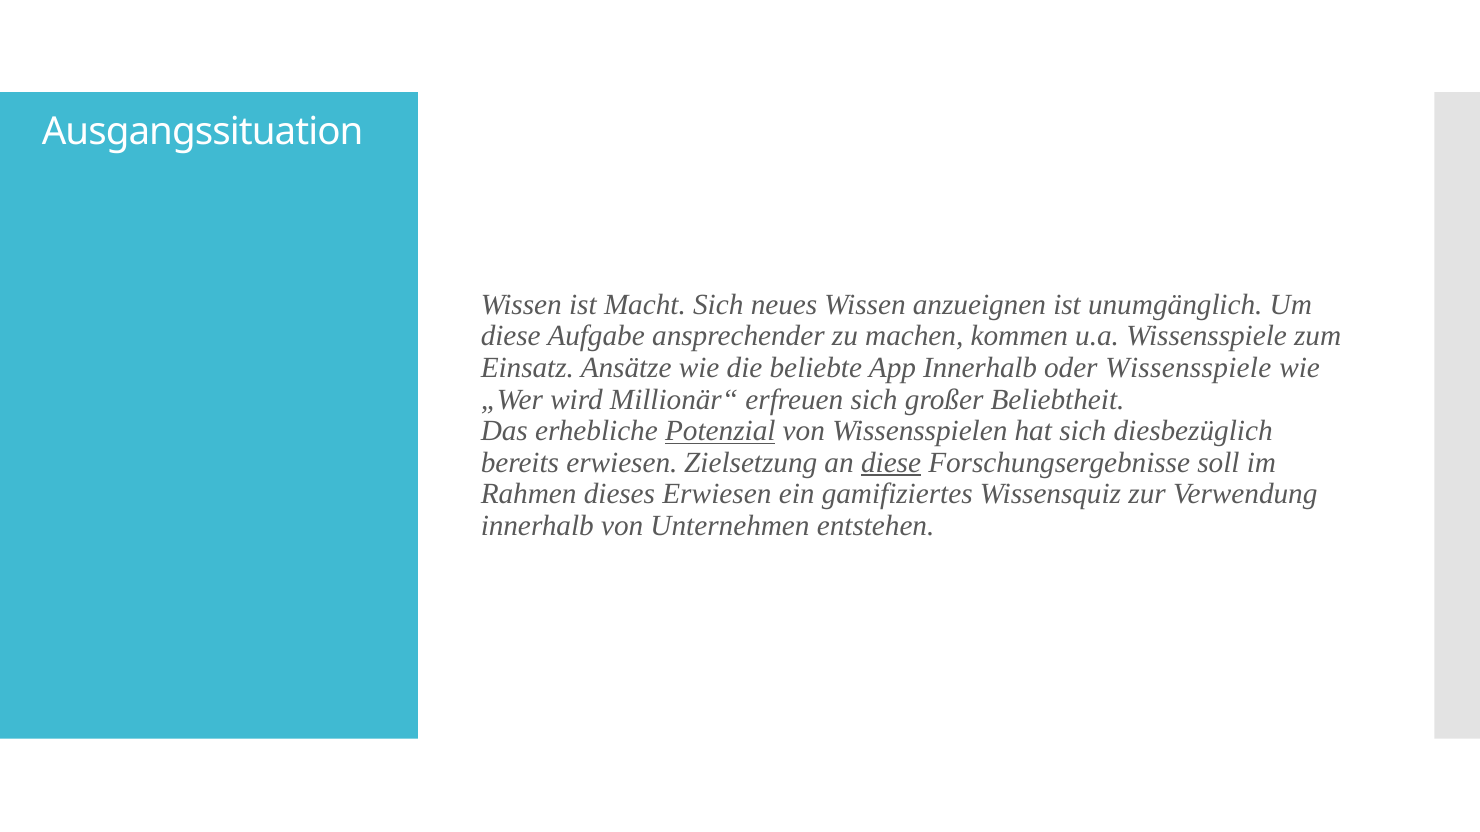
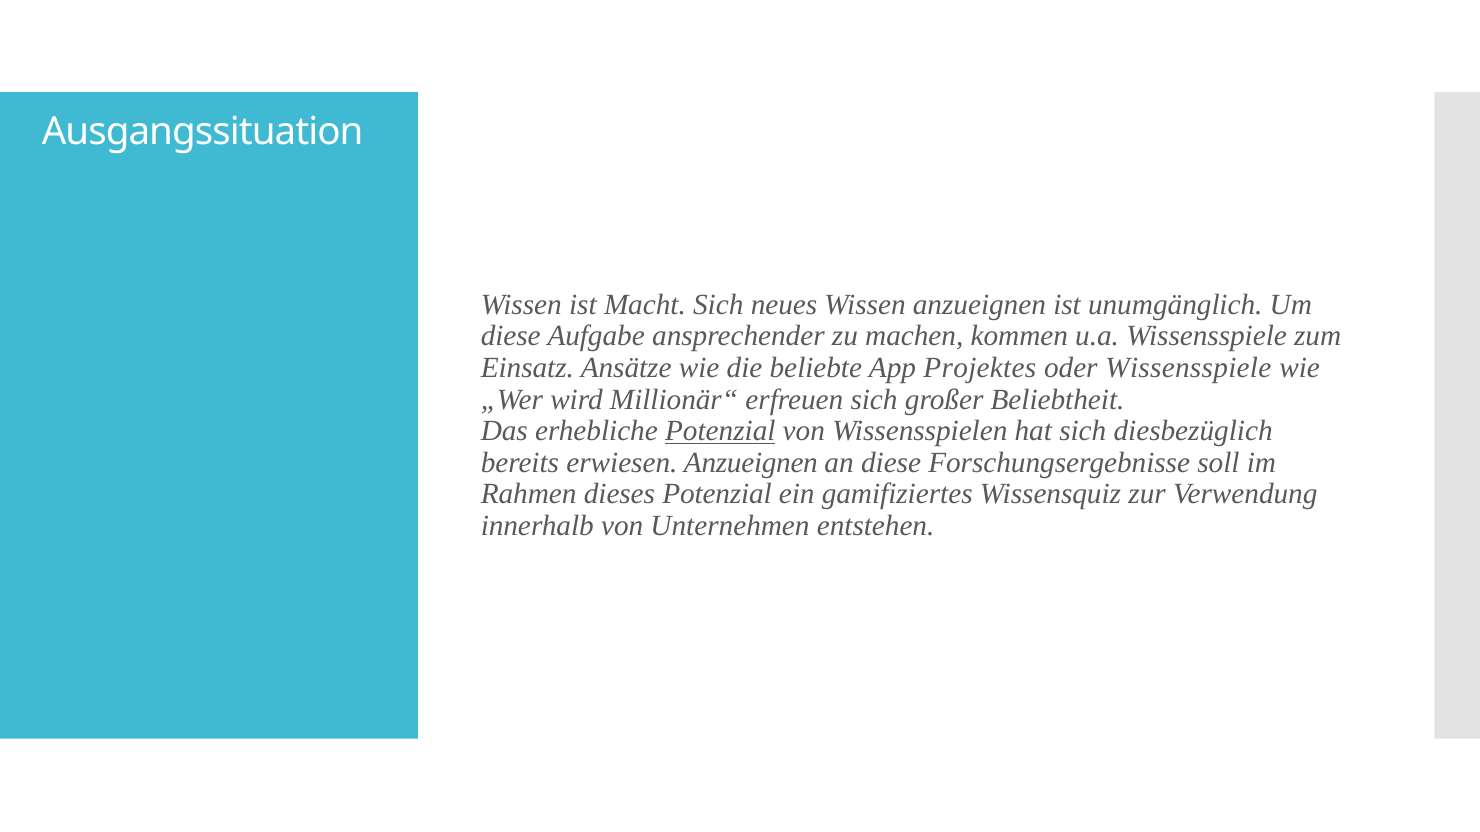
App Innerhalb: Innerhalb -> Projektes (980, 368)
erwiesen Zielsetzung: Zielsetzung -> Anzueignen (751, 463)
diese underline: present -> none (891, 463)
dieses Erwiesen: Erwiesen -> Potenzial (717, 495)
